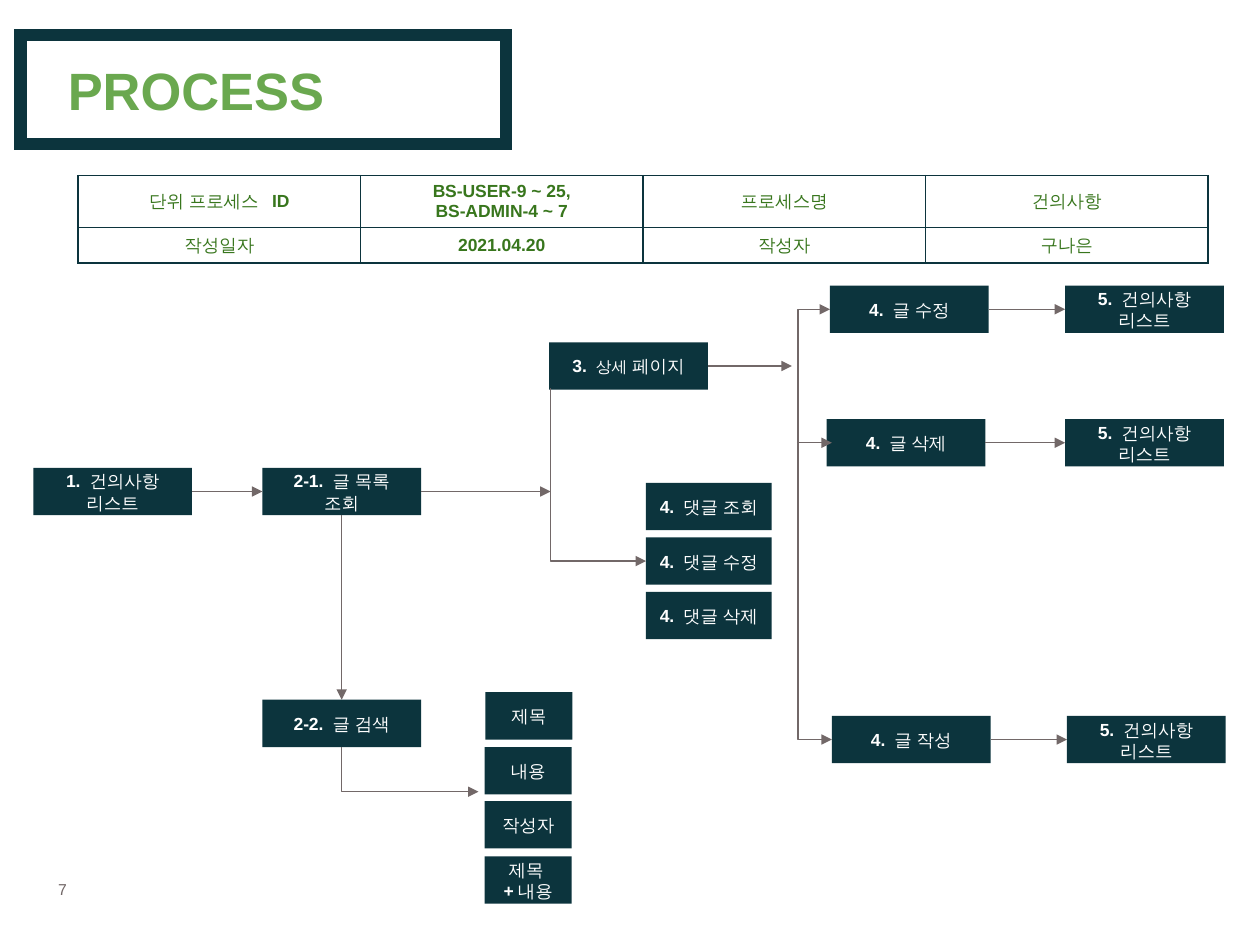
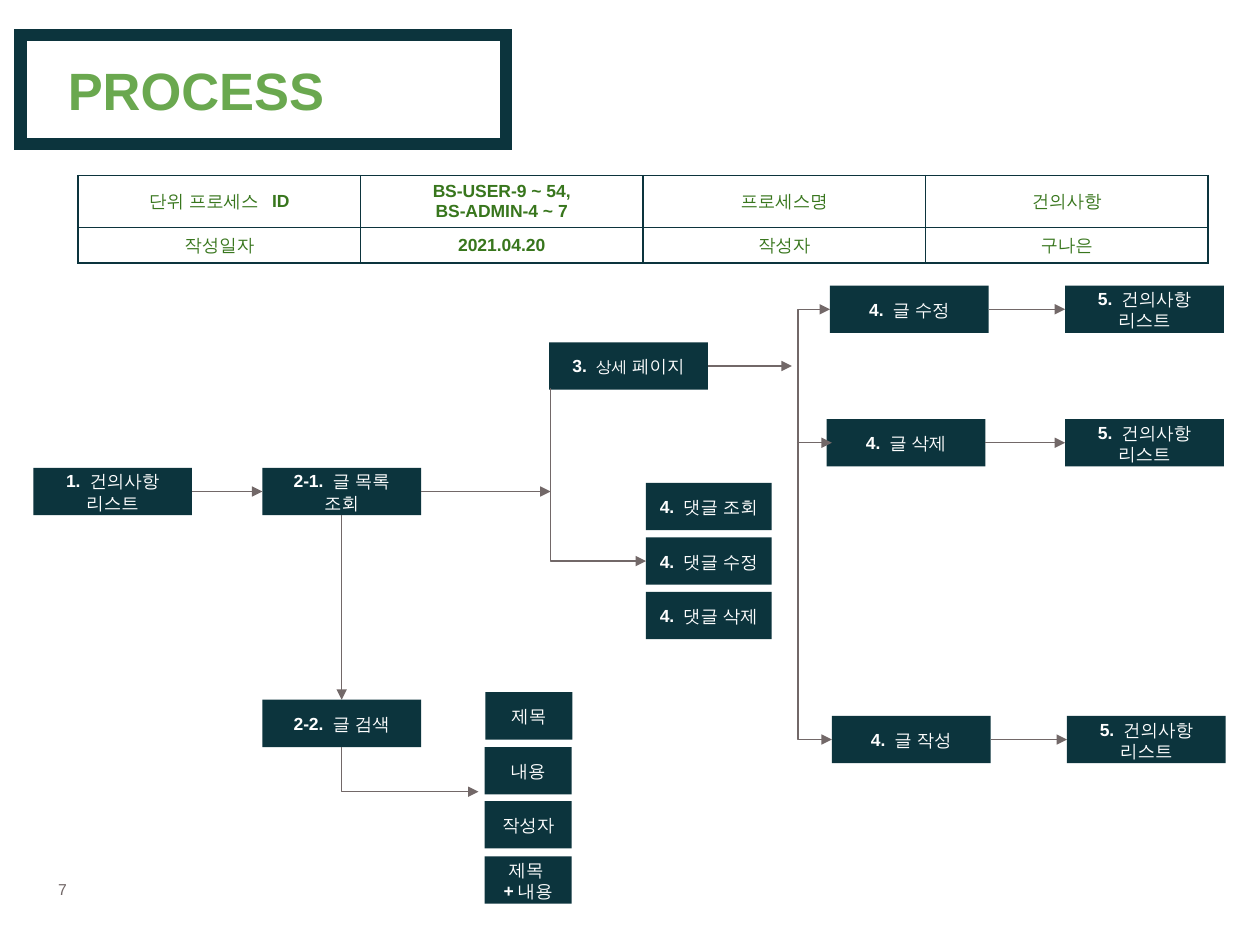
25: 25 -> 54 (558, 192)
